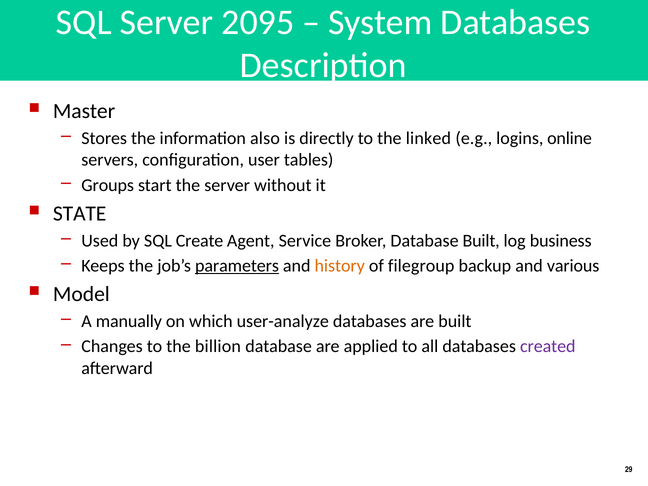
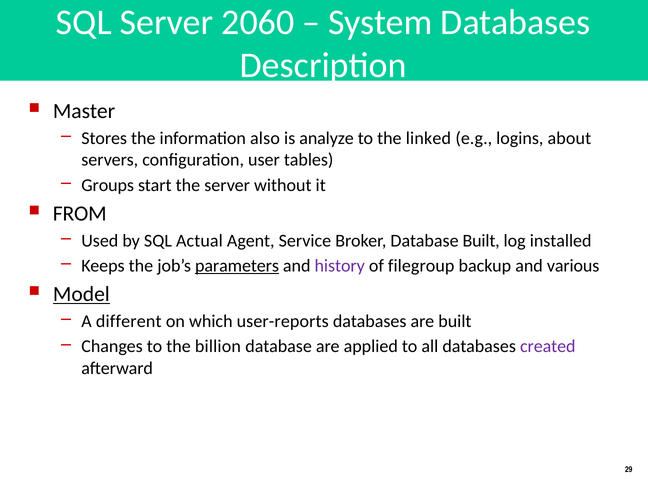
2095: 2095 -> 2060 (258, 22)
directly: directly -> analyze (327, 138)
online: online -> about (569, 138)
STATE: STATE -> FROM (80, 214)
Create: Create -> Actual (199, 241)
business: business -> installed (561, 241)
history colour: orange -> purple (340, 266)
Model underline: none -> present (81, 294)
manually: manually -> different (129, 321)
user-analyze: user-analyze -> user-reports (283, 321)
